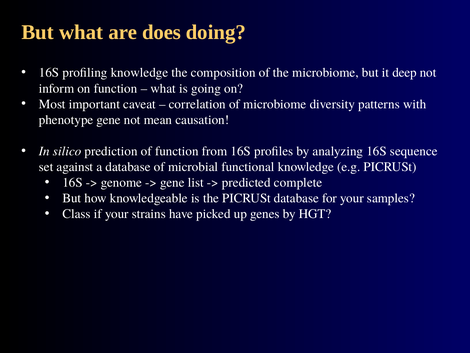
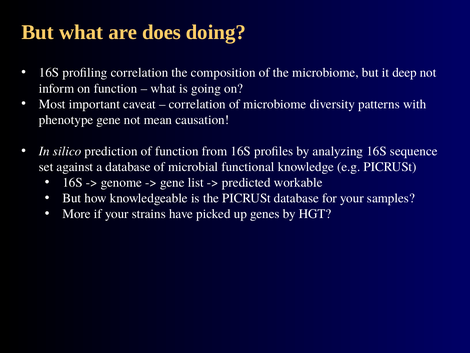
profiling knowledge: knowledge -> correlation (140, 73)
complete: complete -> workable (298, 182)
Class: Class -> More (77, 214)
